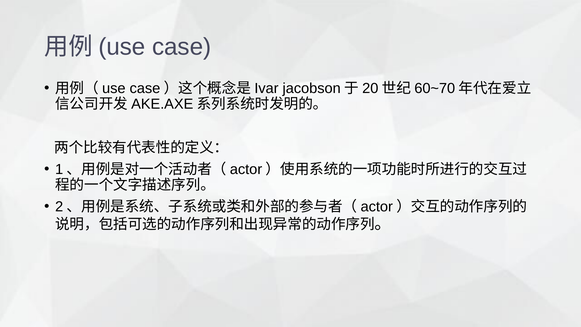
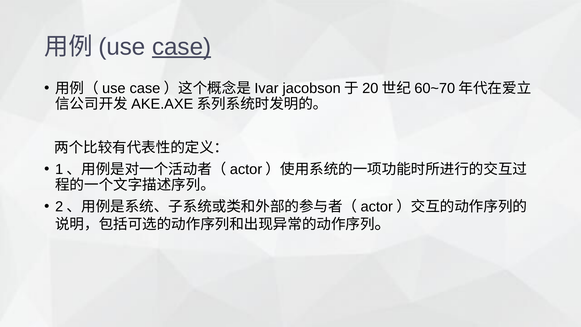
case underline: none -> present (182, 47)
